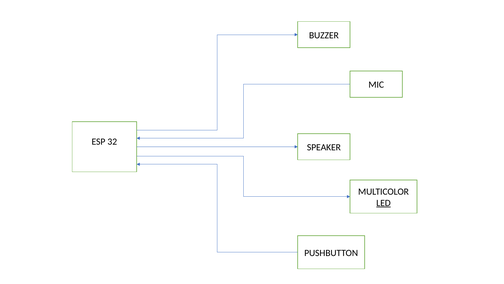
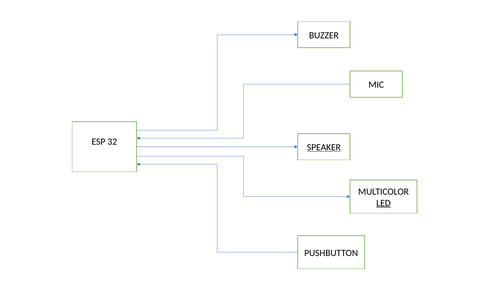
SPEAKER underline: none -> present (324, 147)
